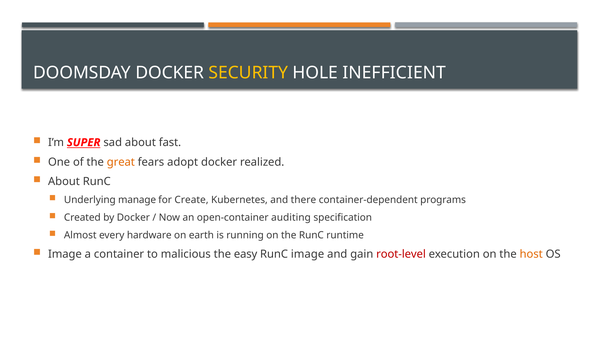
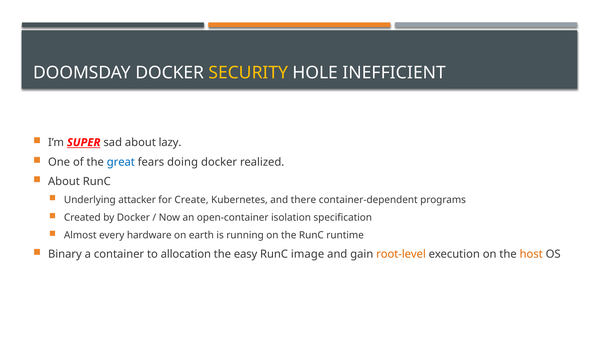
fast: fast -> lazy (170, 142)
great colour: orange -> blue (121, 162)
adopt: adopt -> doing (183, 162)
manage: manage -> attacker (137, 200)
auditing: auditing -> isolation (291, 218)
Image: Image -> Binary (65, 254)
malicious: malicious -> allocation (186, 254)
root-level colour: red -> orange (401, 254)
